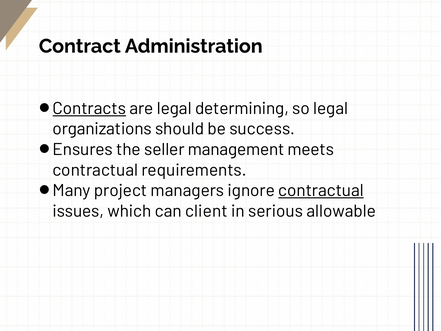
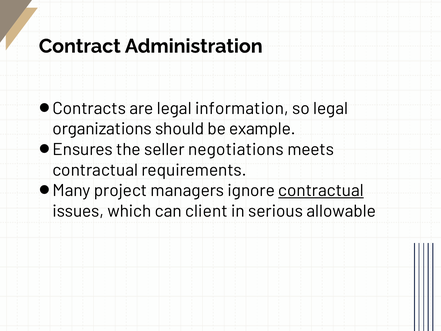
Contracts underline: present -> none (89, 108)
determining: determining -> information (242, 108)
success: success -> example (262, 129)
management: management -> negotiations (236, 149)
